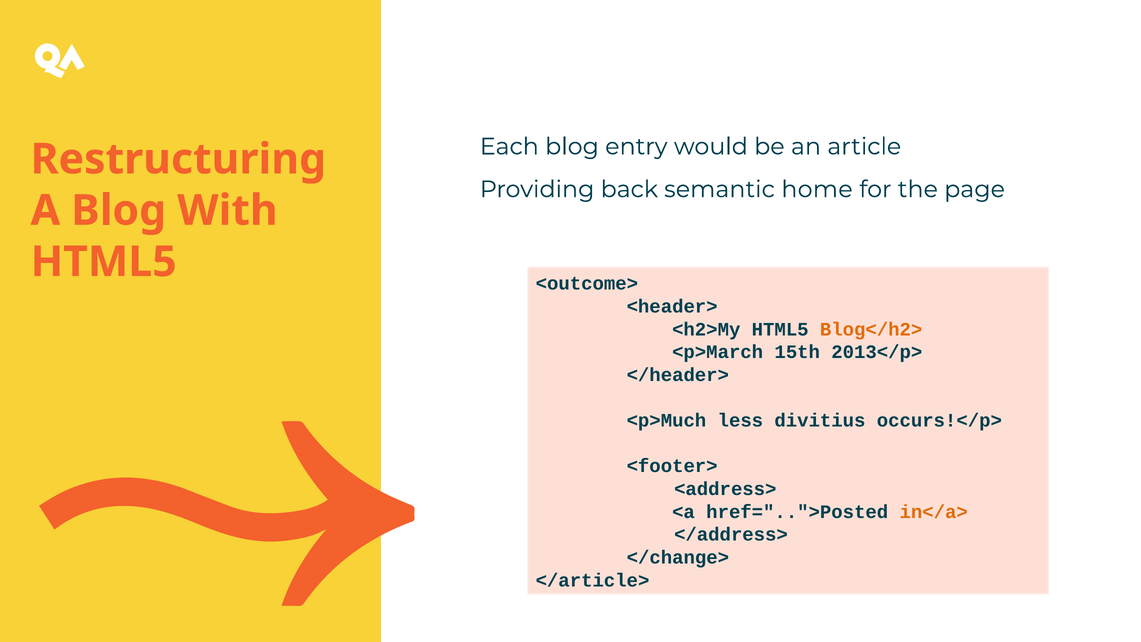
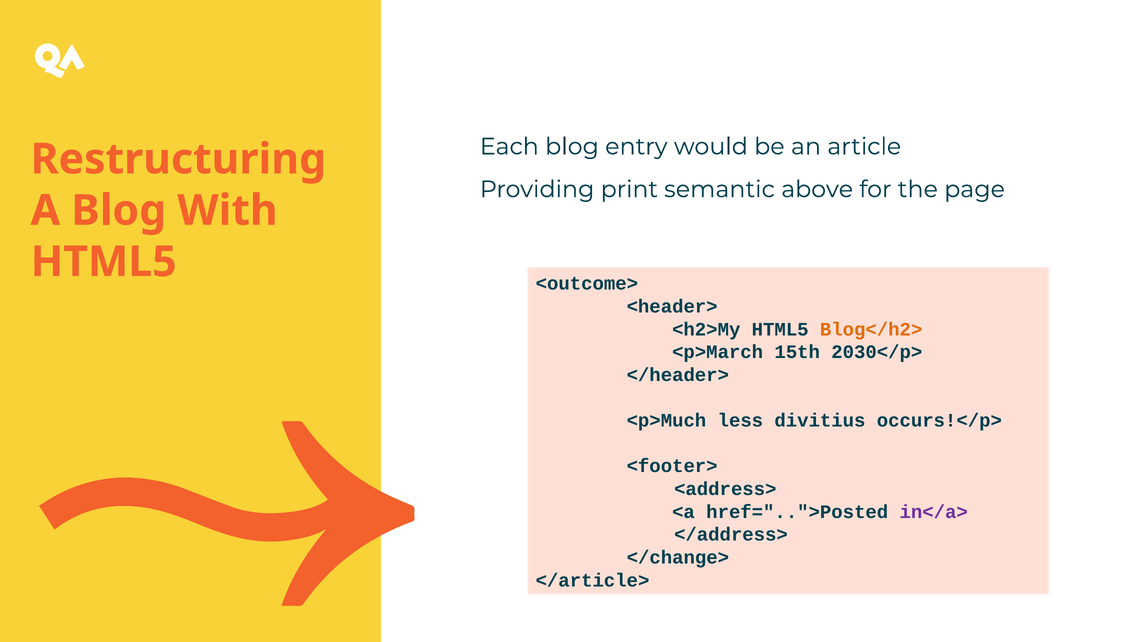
back: back -> print (629, 189)
home: home -> above (817, 189)
2013</p>: 2013</p> -> 2030</p> (877, 352)
in</a> colour: orange -> purple (934, 512)
